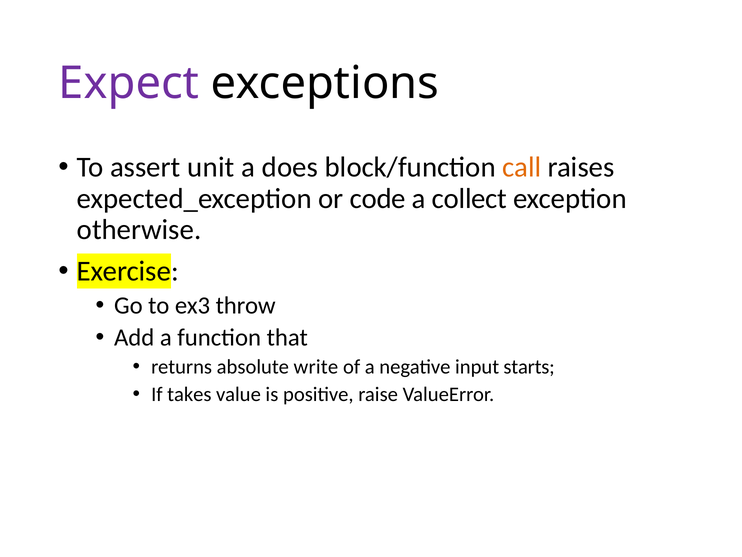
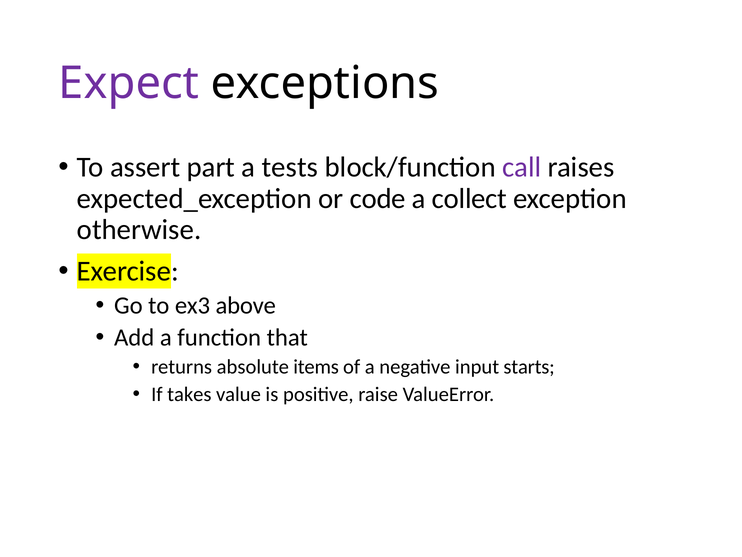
unit: unit -> part (211, 167)
does: does -> tests (290, 167)
call colour: orange -> purple (522, 167)
throw: throw -> above (246, 305)
write: write -> items (316, 367)
